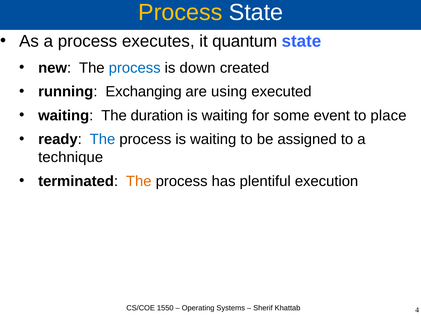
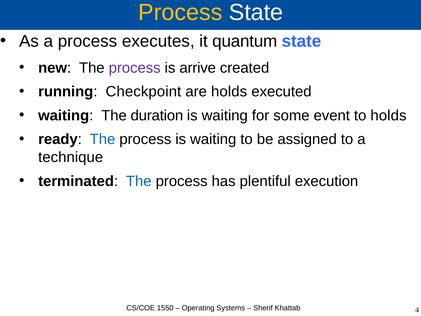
process colour: blue -> purple (135, 68)
down: down -> arrive (198, 68)
Exchanging: Exchanging -> Checkpoint (143, 92)
are using: using -> holds (229, 92)
to place: place -> holds (388, 115)
The colour: orange -> blue (139, 181)
